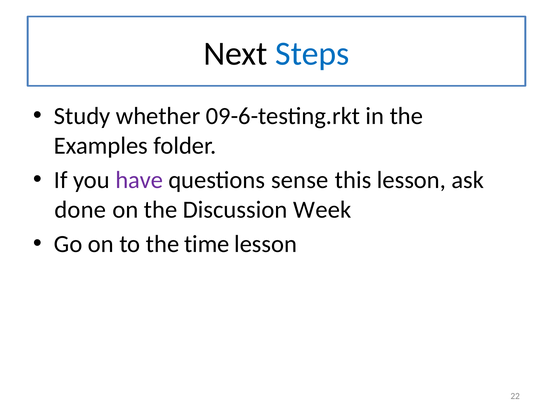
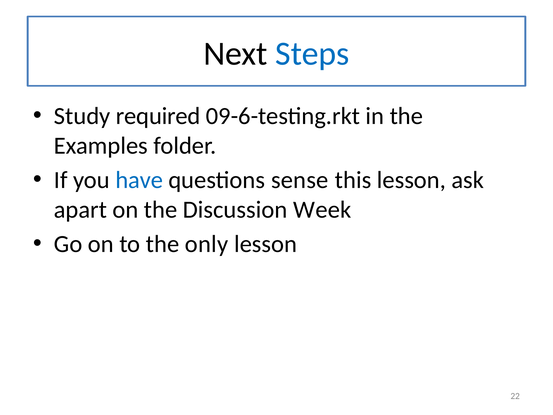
whether: whether -> required (158, 116)
have colour: purple -> blue (139, 180)
done: done -> apart (80, 209)
time: time -> only (207, 244)
